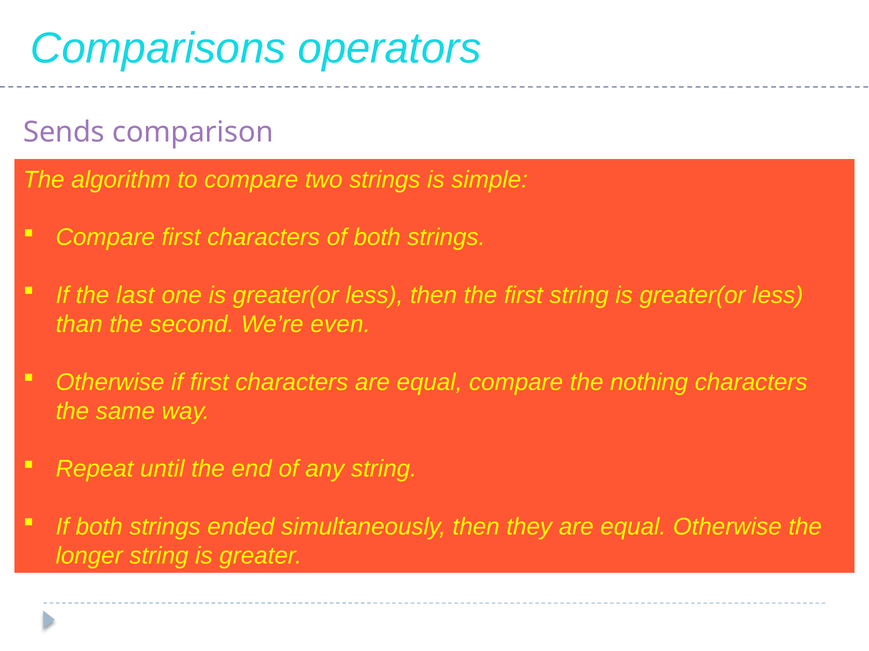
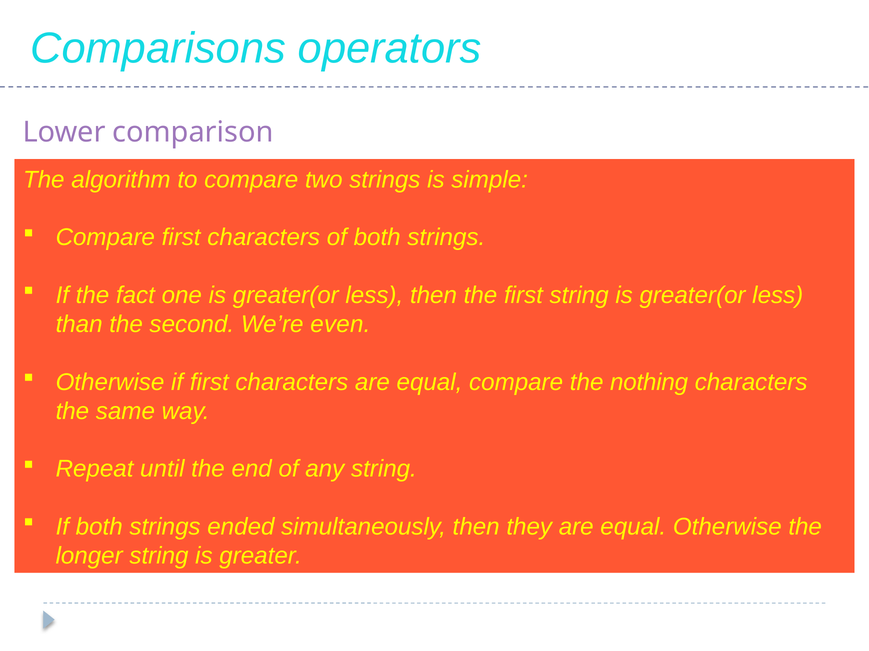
Sends: Sends -> Lower (64, 132)
last: last -> fact (135, 296)
